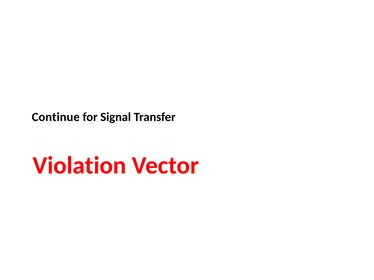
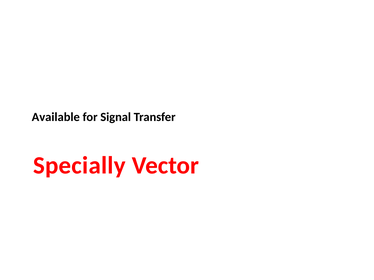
Continue: Continue -> Available (56, 117)
Violation: Violation -> Specially (79, 166)
